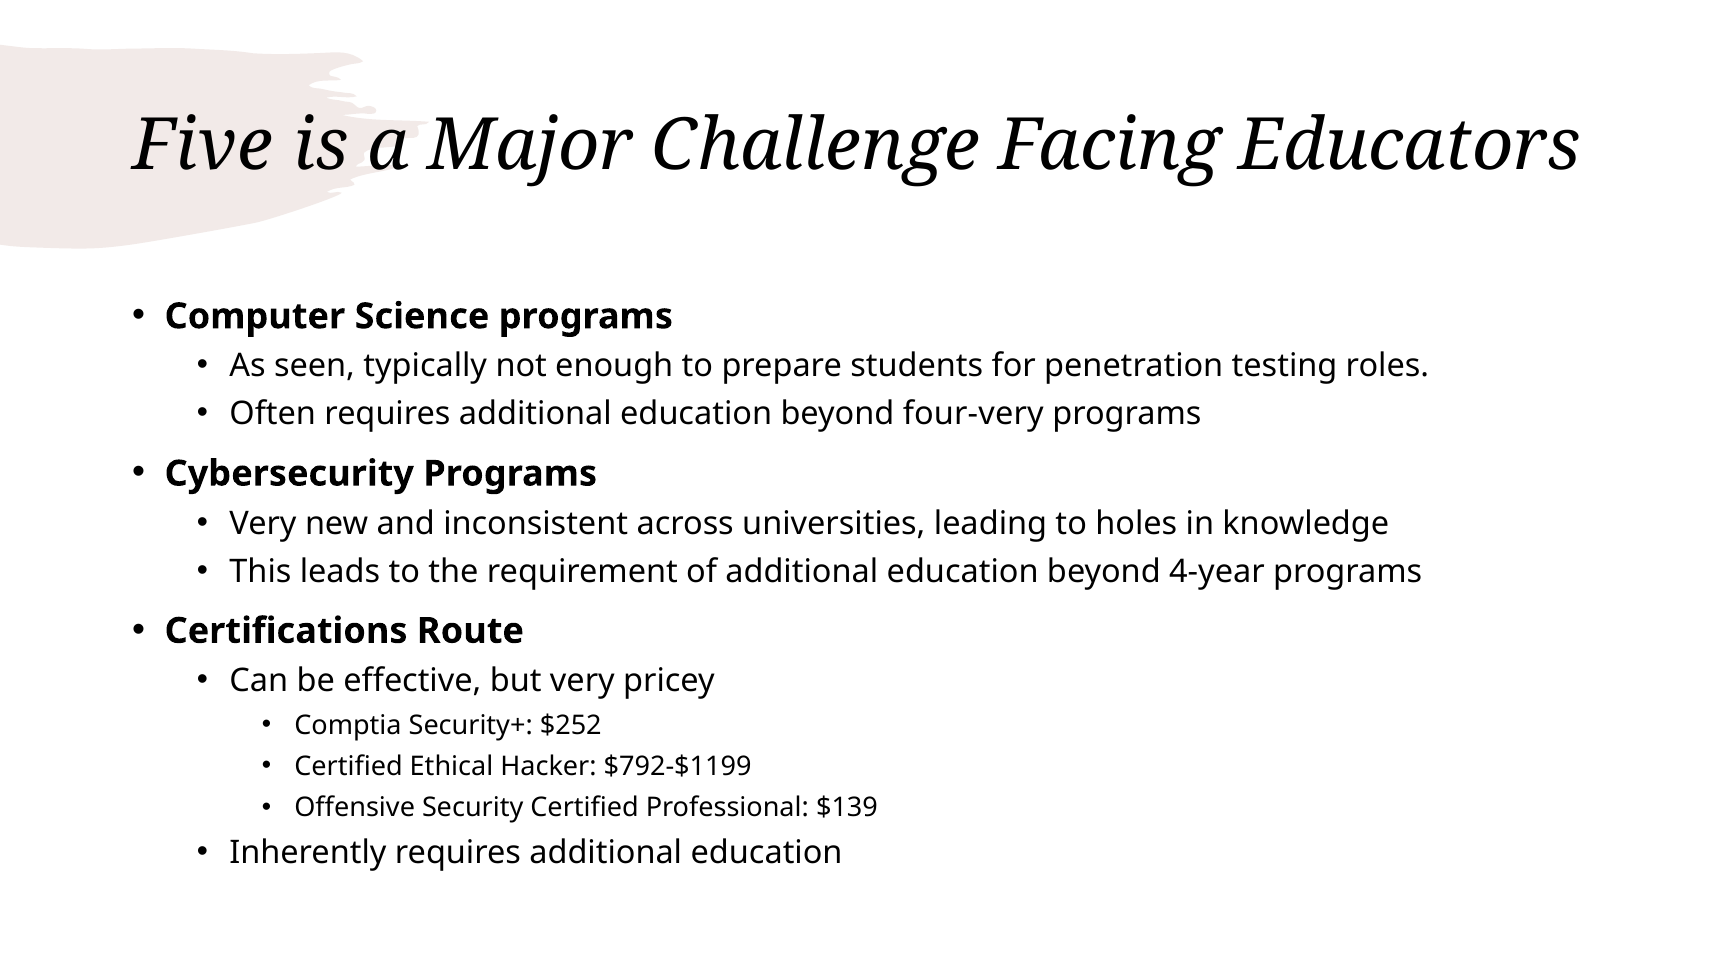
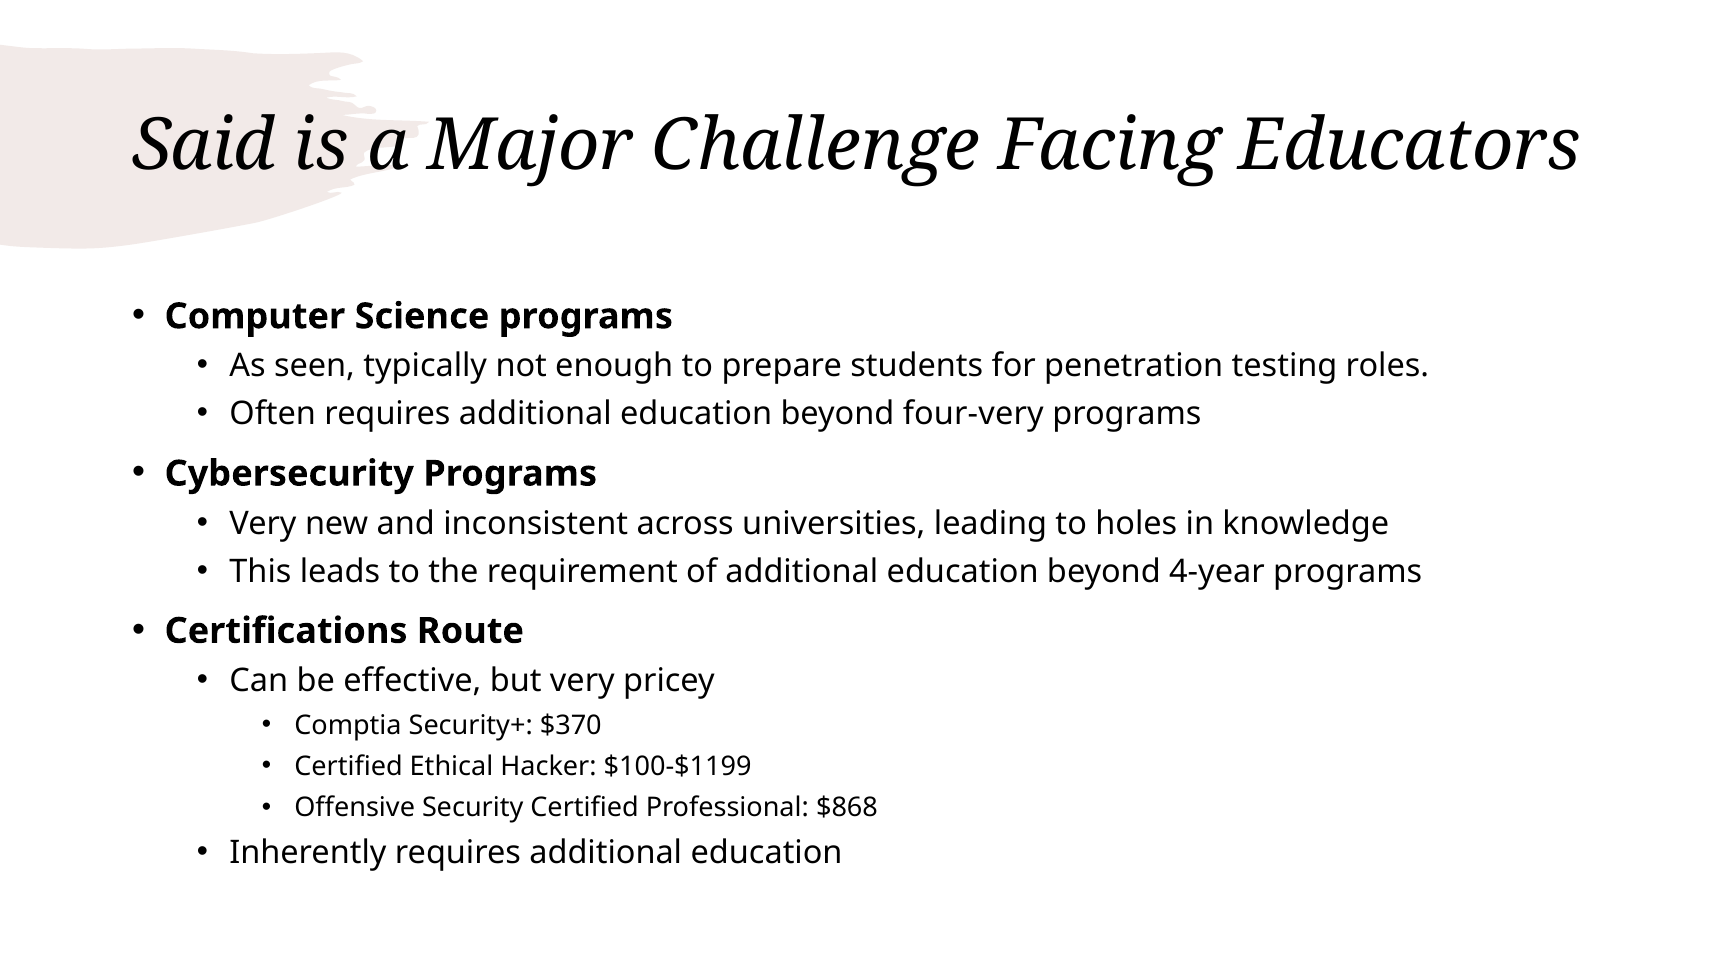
Five: Five -> Said (204, 146)
$252: $252 -> $370 (571, 725)
$792-$1199: $792-$1199 -> $100-$1199 (678, 767)
$139: $139 -> $868 (847, 808)
